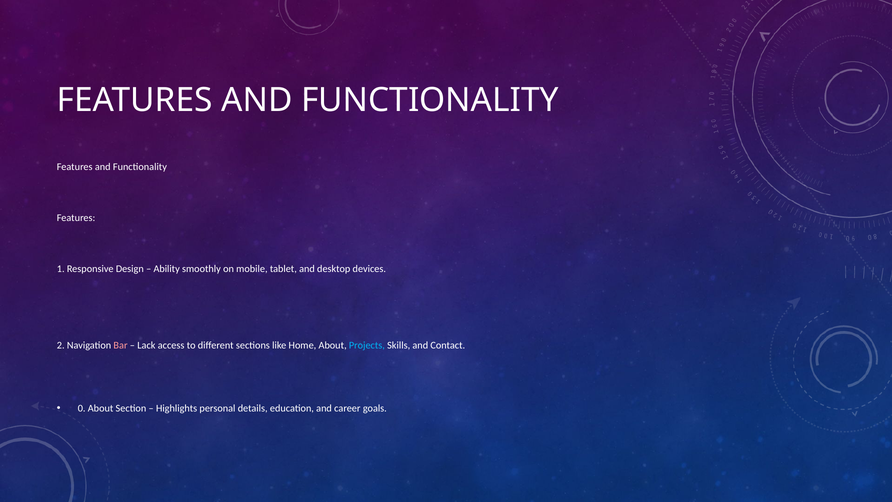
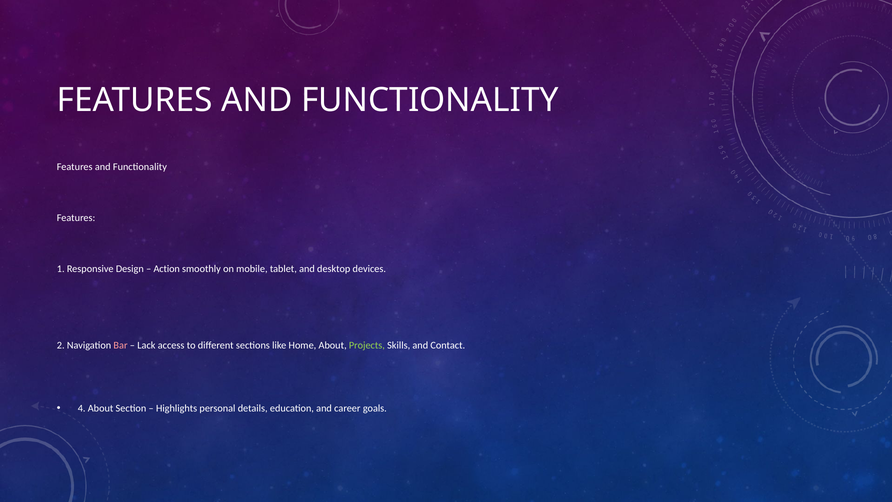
Ability: Ability -> Action (167, 269)
Projects colour: light blue -> light green (367, 345)
0: 0 -> 4 (82, 408)
